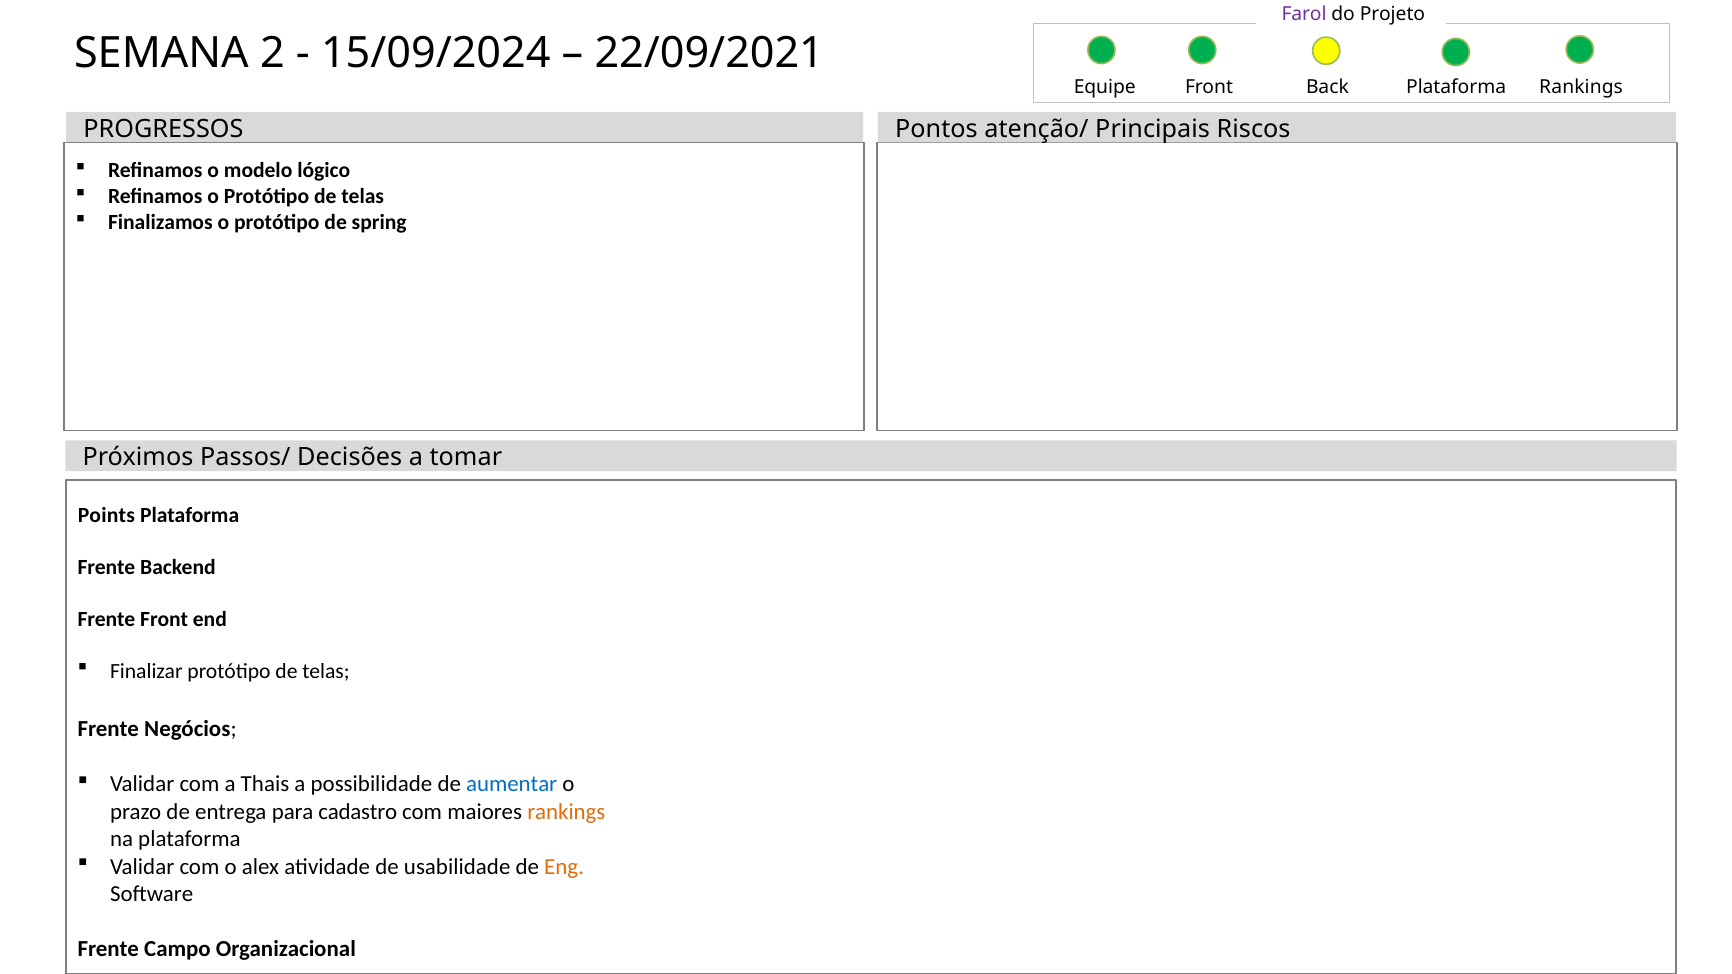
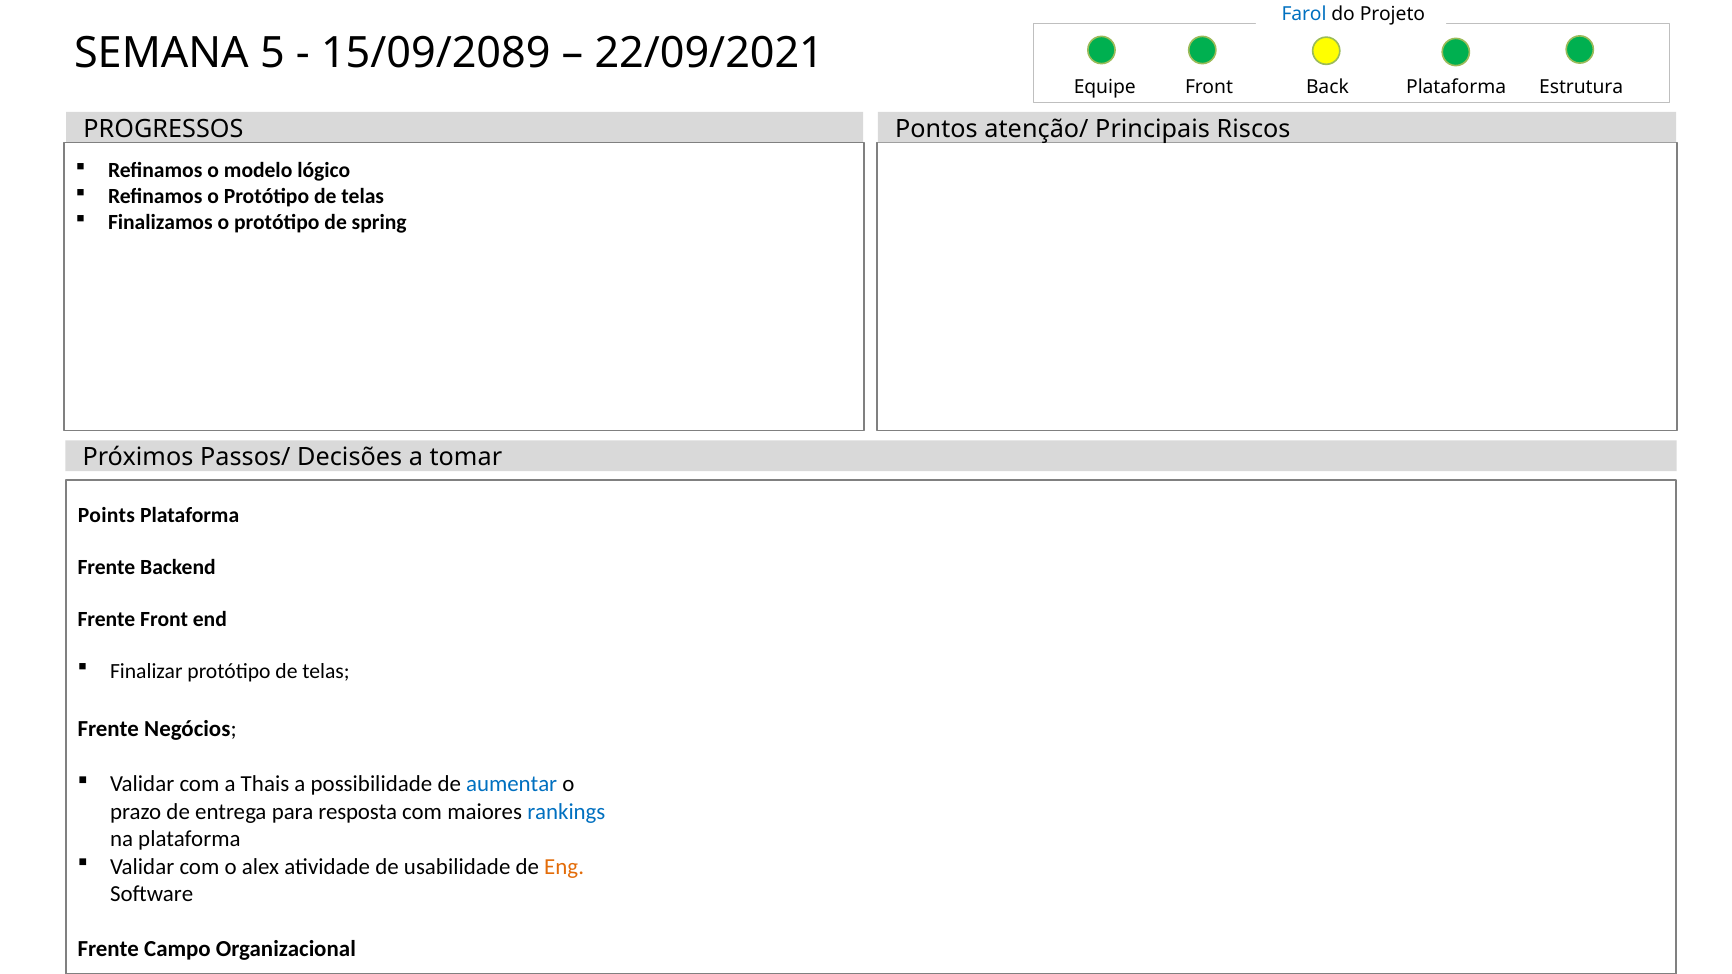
Farol colour: purple -> blue (1304, 14)
2: 2 -> 5 (272, 53)
15/09/2024: 15/09/2024 -> 15/09/2089 (436, 53)
Rankings: Rankings -> Estrutura (1581, 87)
cadastro: cadastro -> resposta (358, 812)
rankings colour: orange -> blue (566, 812)
